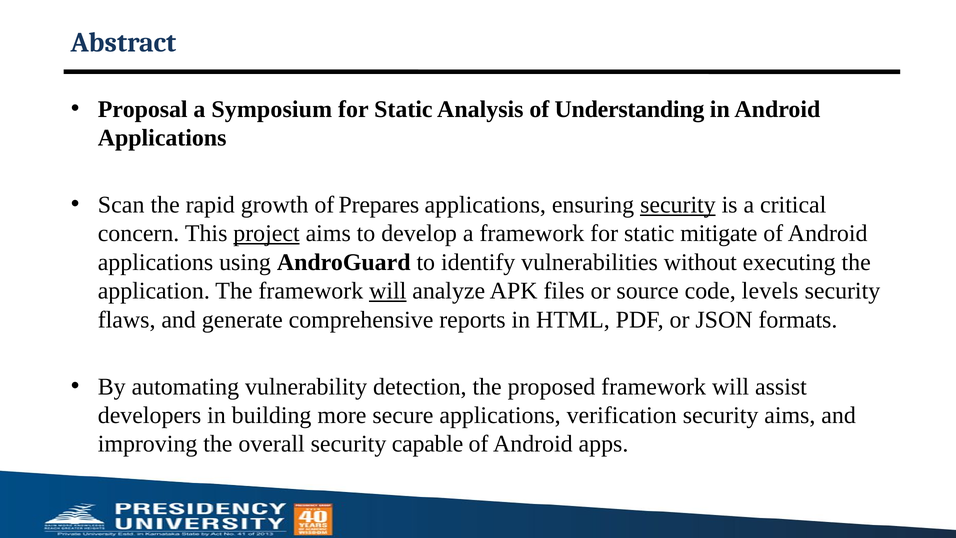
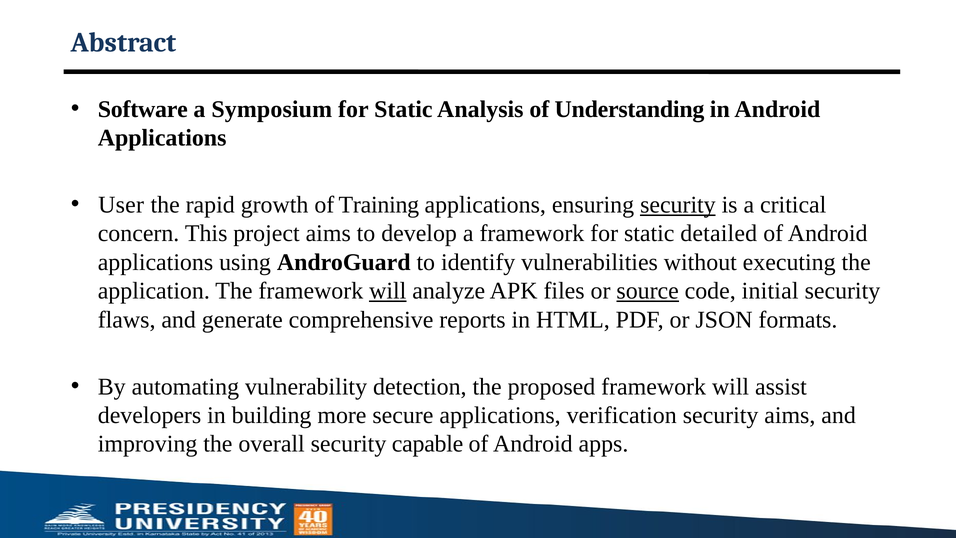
Proposal: Proposal -> Software (143, 109)
Scan: Scan -> User (121, 205)
Prepares: Prepares -> Training (379, 205)
project underline: present -> none (266, 233)
mitigate: mitigate -> detailed (719, 233)
source underline: none -> present (648, 291)
levels: levels -> initial (770, 291)
